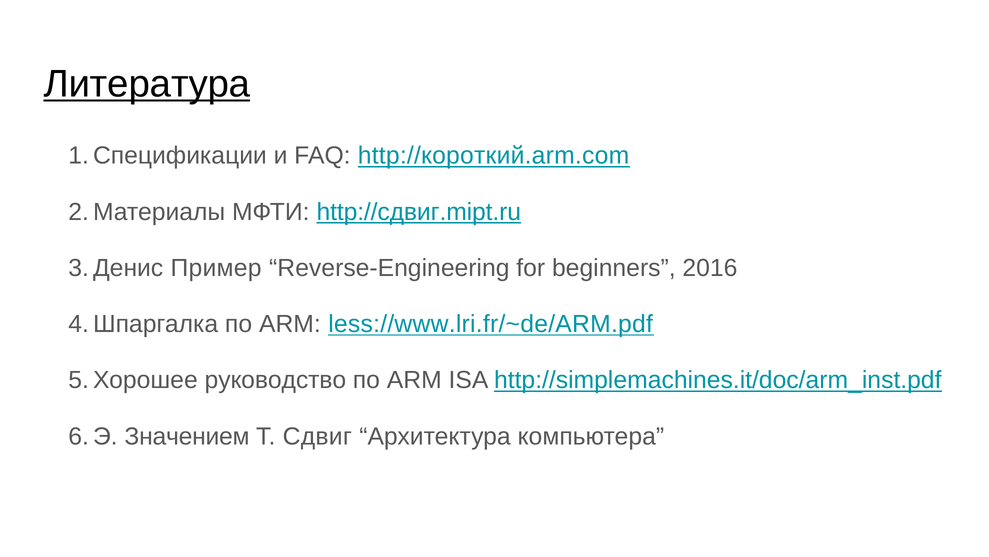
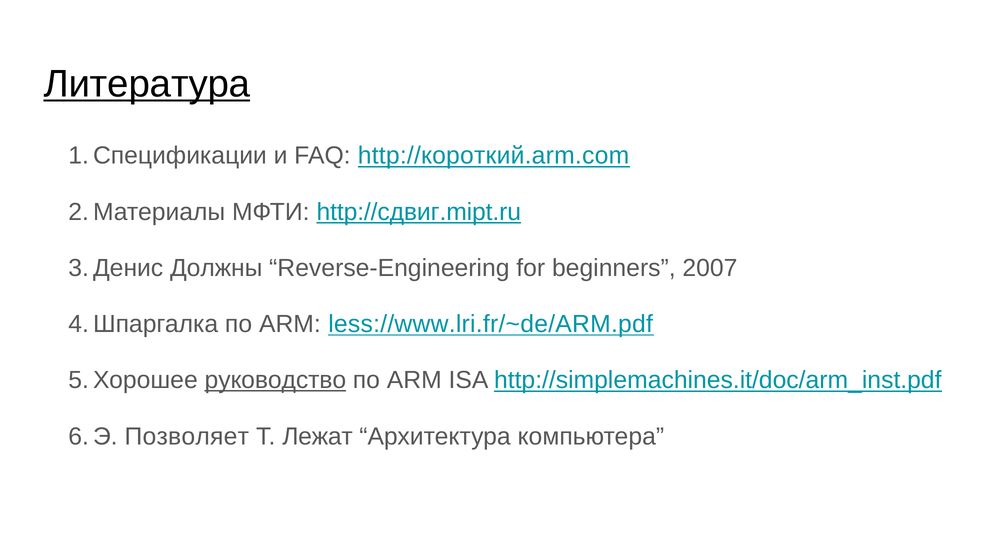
Пример: Пример -> Должны (216, 268)
2016: 2016 -> 2007 (710, 268)
руководство underline: none -> present (275, 380)
Значением: Значением -> Позволяет (187, 436)
Сдвиг: Сдвиг -> Лежат (318, 436)
